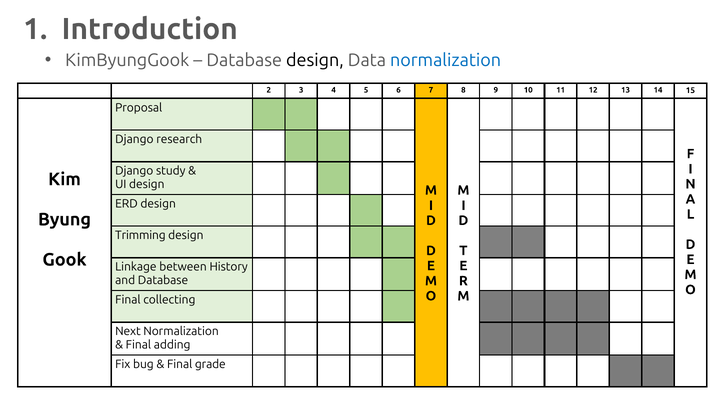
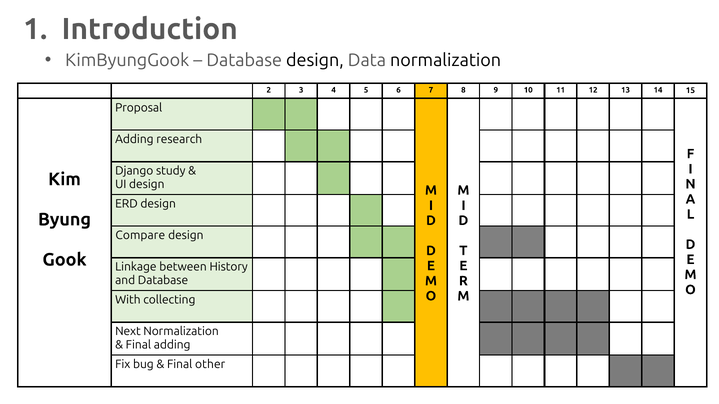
normalization colour: blue -> black (446, 61)
Django: Django -> Adding (134, 139)
Trimming: Trimming -> Compare (140, 236)
Final: Final -> With (128, 300)
grade: grade -> other (210, 365)
